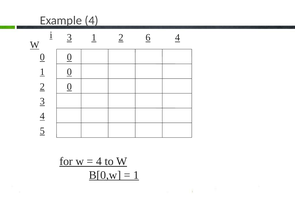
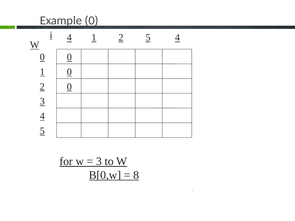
Example 4: 4 -> 0 (92, 21)
i 3: 3 -> 4 (69, 38)
2 6: 6 -> 5 (148, 38)
4: 4 -> 3 (99, 162)
1: 1 -> 8 (136, 175)
